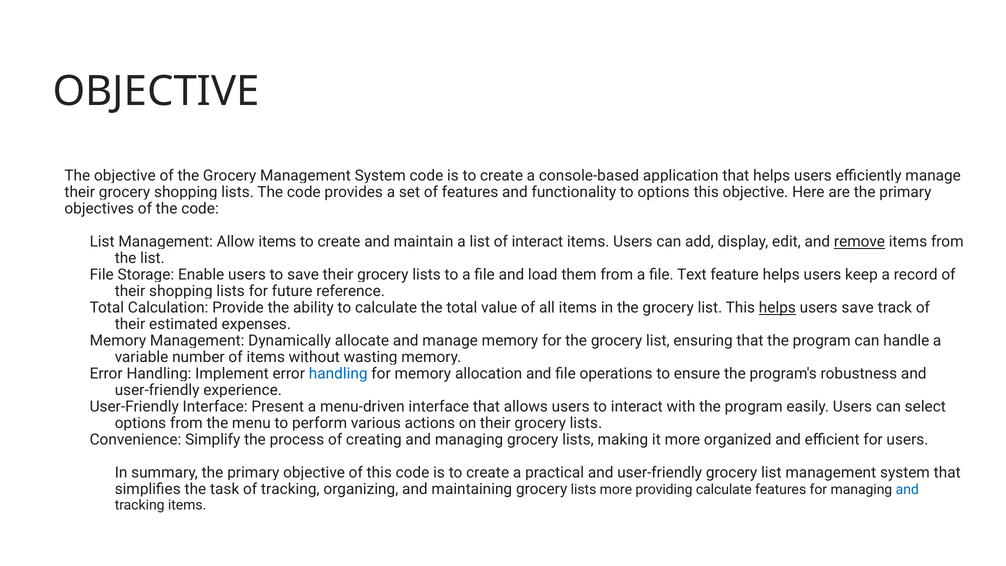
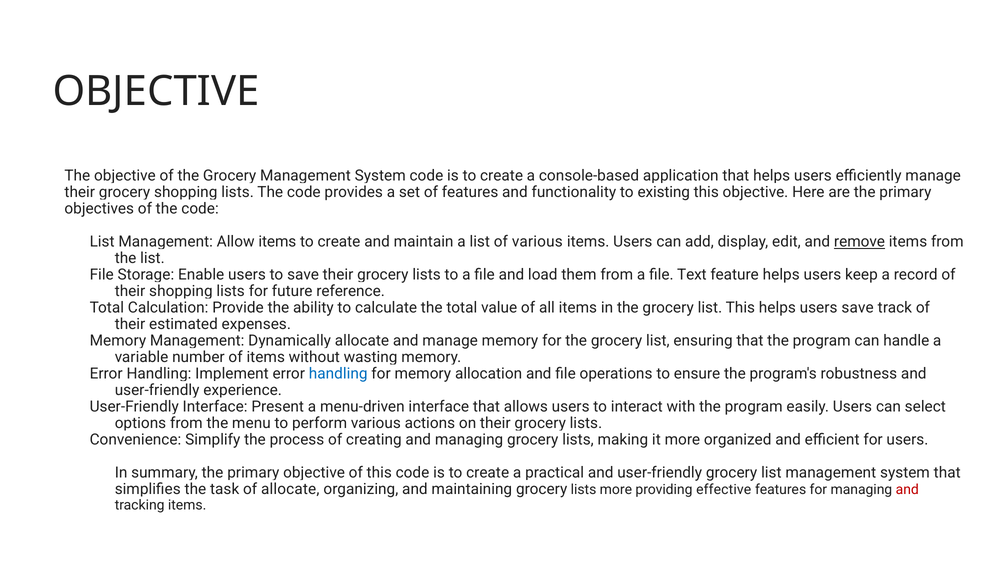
to options: options -> existing (664, 192)
of interact: interact -> various (537, 242)
helps underline: present -> none (777, 308)
of tracking: tracking -> allocate (290, 489)
providing calculate: calculate -> effective (724, 490)
and colour: blue -> red (907, 490)
